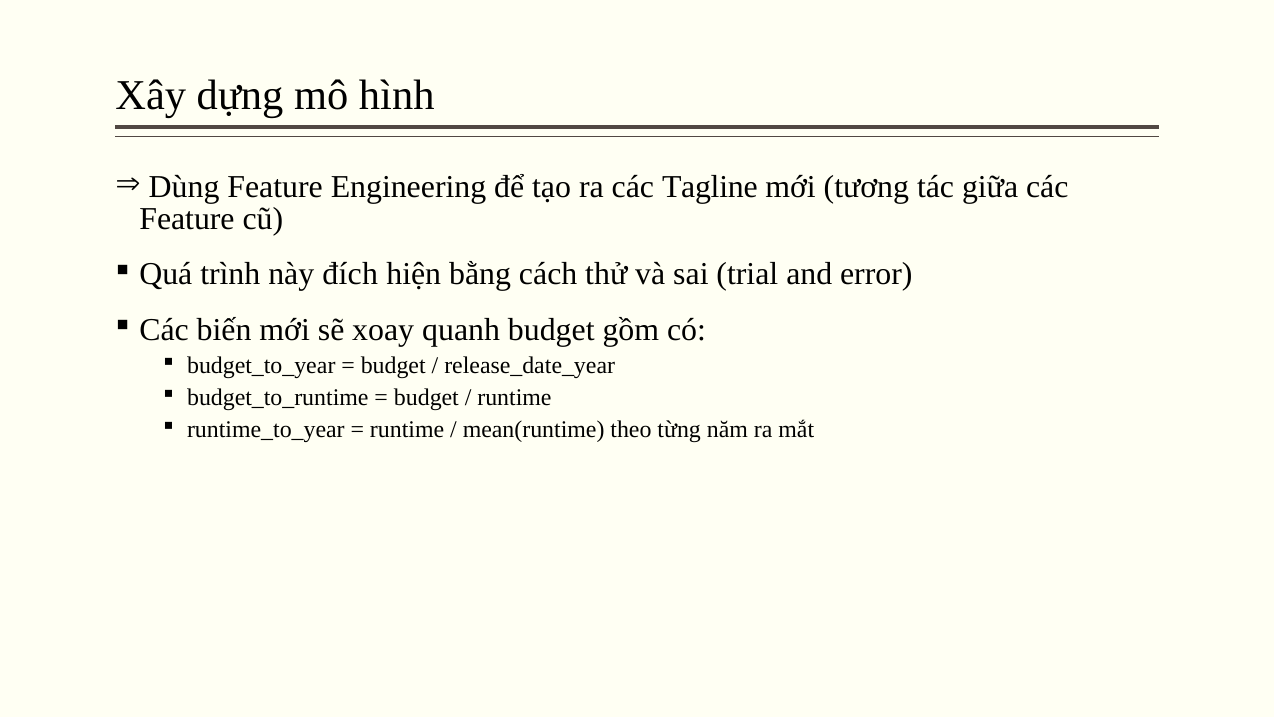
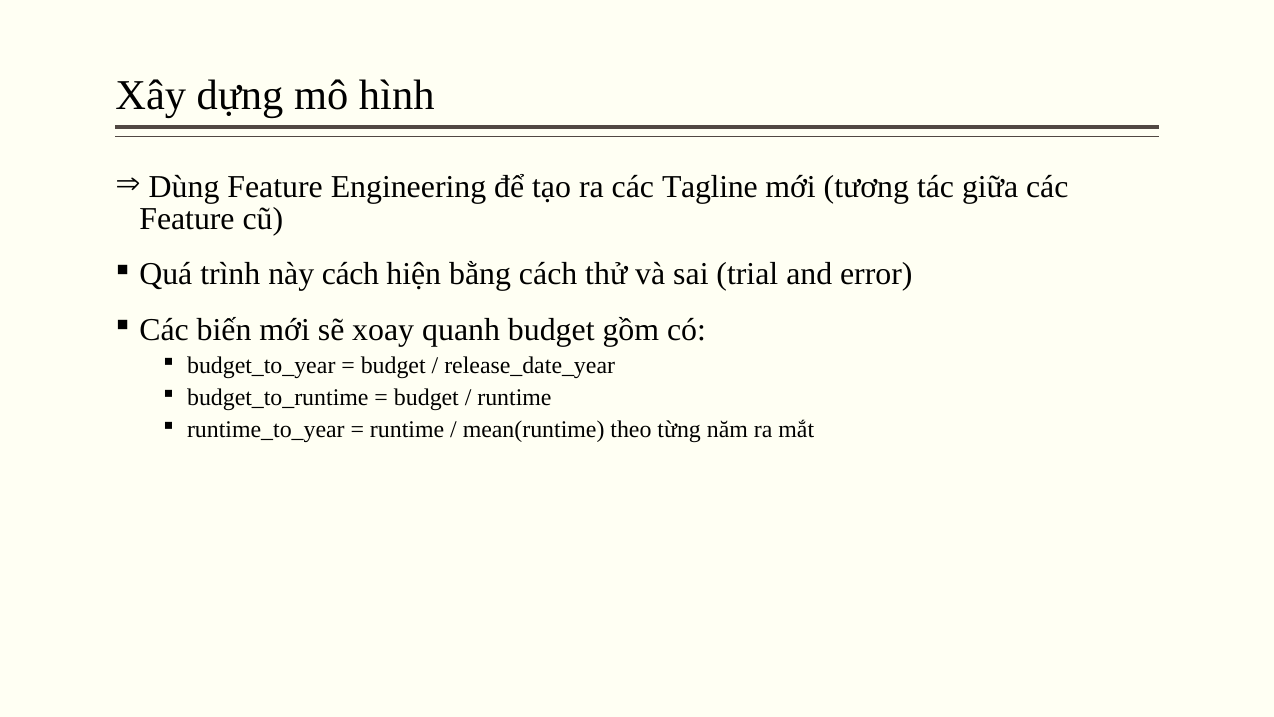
này đích: đích -> cách (350, 274)
